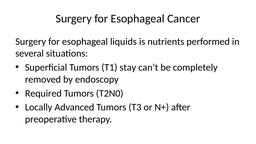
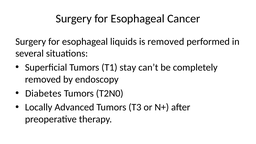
is nutrients: nutrients -> removed (166, 42)
Required: Required -> Diabetes (43, 93)
